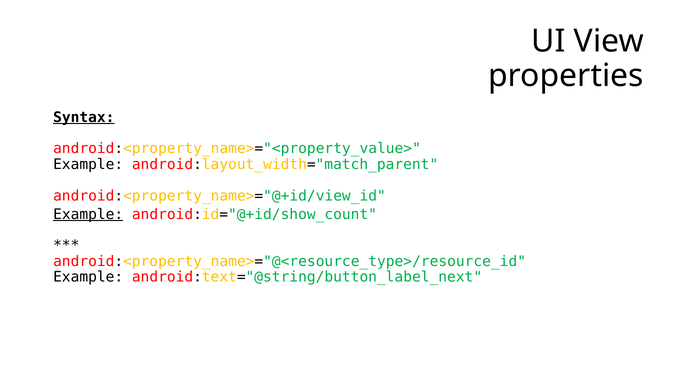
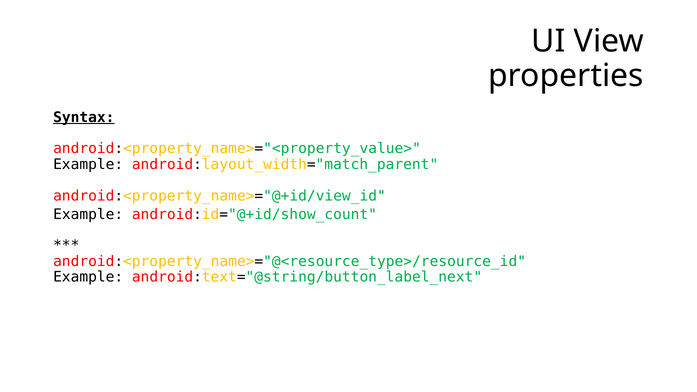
Example underline: present -> none (88, 214)
